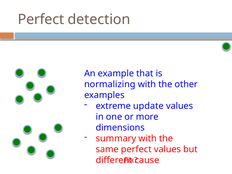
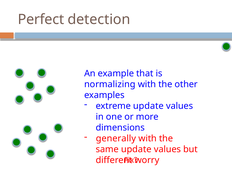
summary: summary -> generally (116, 138)
same perfect: perfect -> update (136, 149)
cause: cause -> worry (147, 160)
